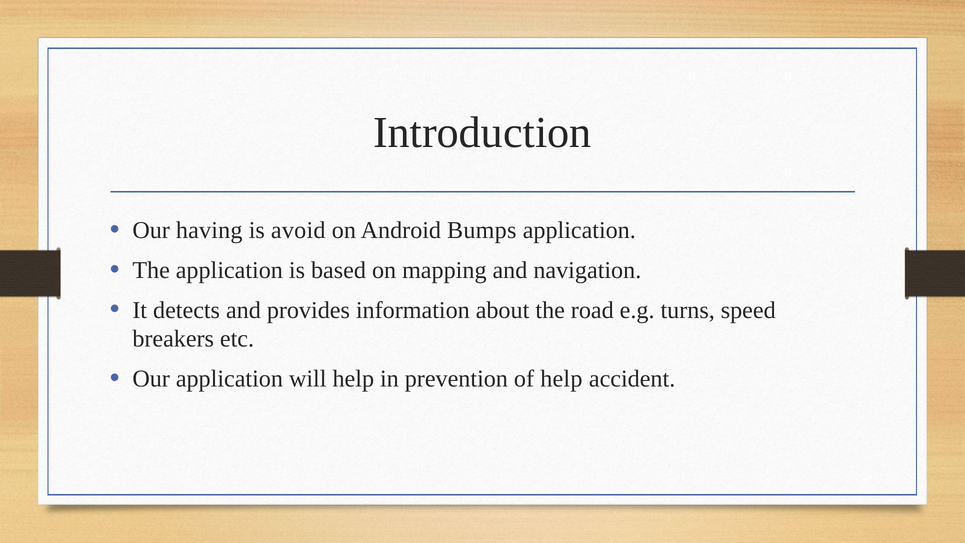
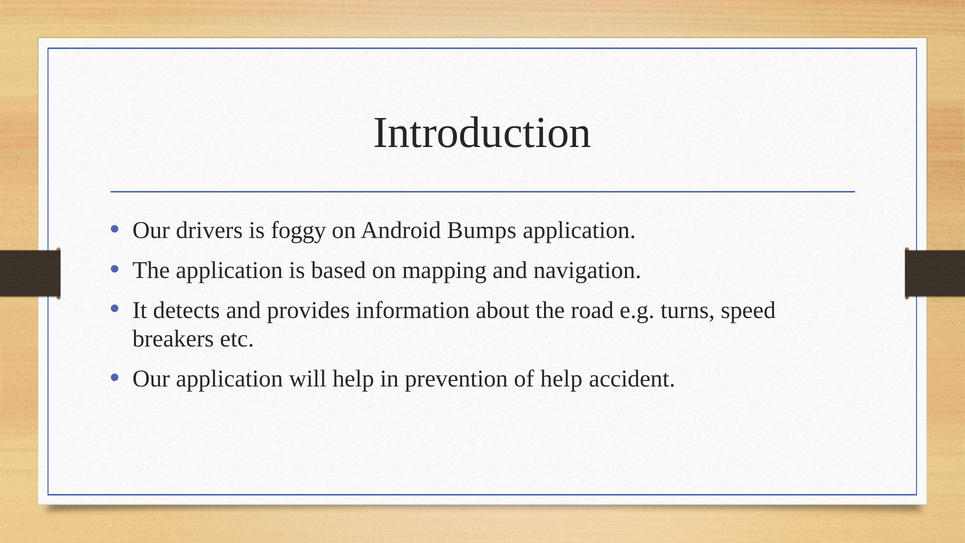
having: having -> drivers (209, 230)
avoid: avoid -> foggy (298, 230)
